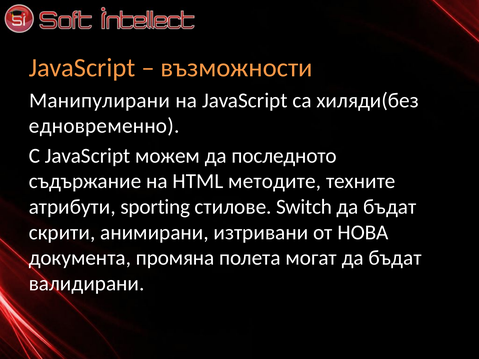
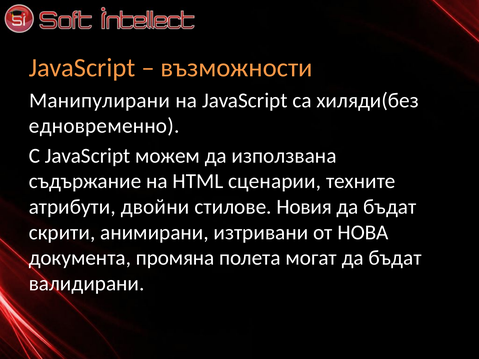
последното: последното -> използвана (284, 156)
методите: методите -> сценарии (275, 181)
sporting: sporting -> двойни (155, 207)
Switch: Switch -> Новия (304, 207)
